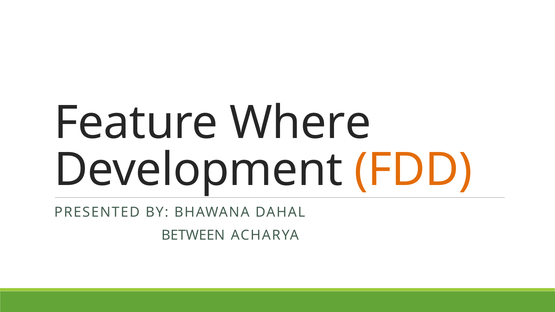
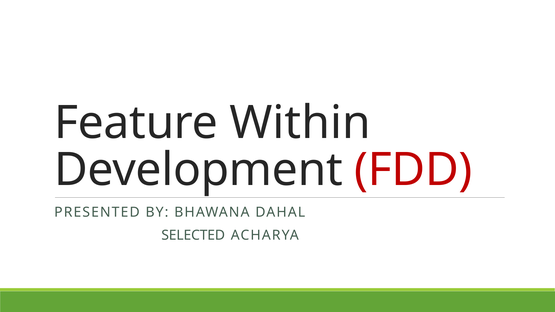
Where: Where -> Within (300, 123)
FDD colour: orange -> red (413, 170)
BETWEEN: BETWEEN -> SELECTED (193, 235)
